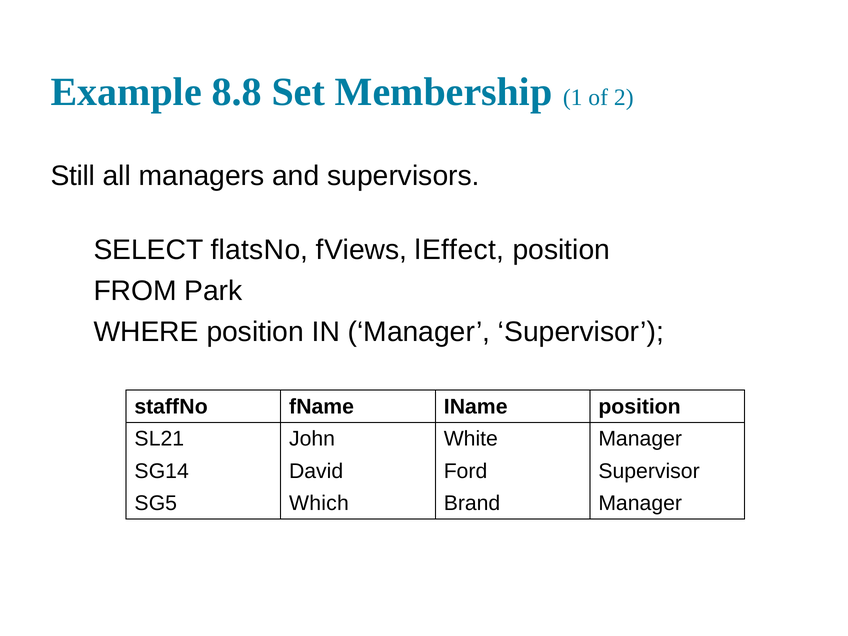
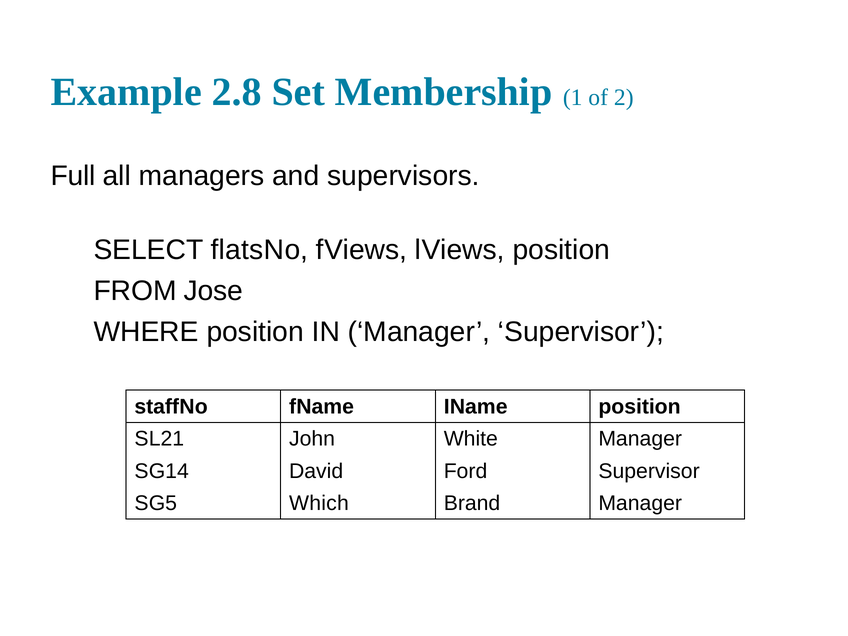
8.8: 8.8 -> 2.8 (237, 92)
Still: Still -> Full (73, 176)
l Effect: Effect -> Views (463, 250)
Park: Park -> Jose (213, 291)
